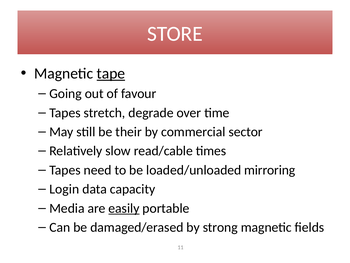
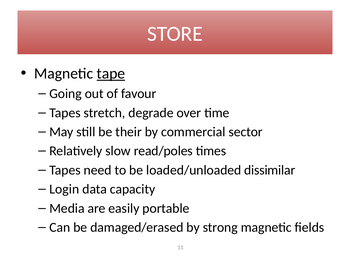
read/cable: read/cable -> read/poles (163, 151)
mirroring: mirroring -> dissimilar (270, 170)
easily underline: present -> none (124, 208)
